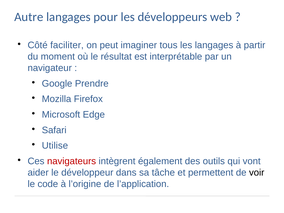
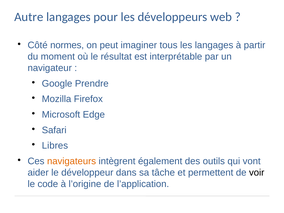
faciliter: faciliter -> normes (67, 45)
Utilise: Utilise -> Libres (55, 146)
navigateurs colour: red -> orange (72, 161)
